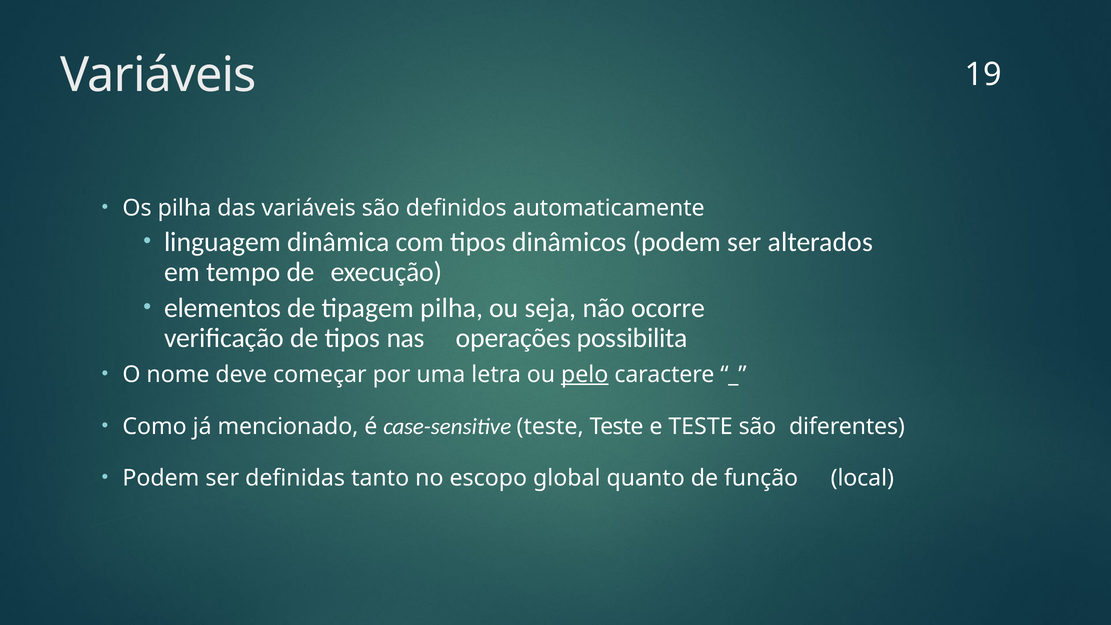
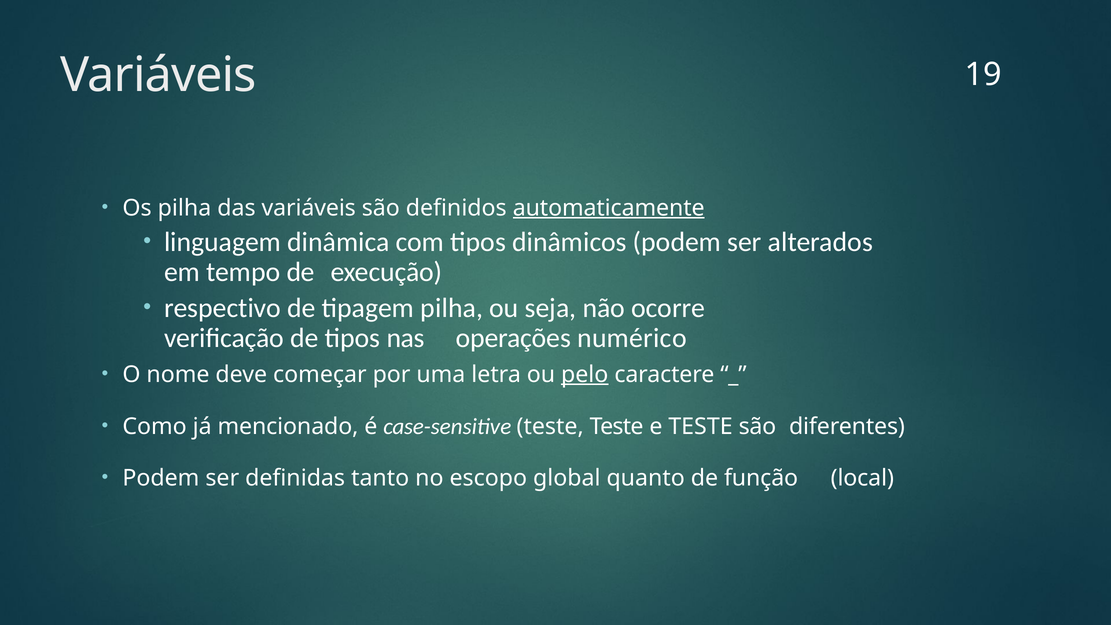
automaticamente underline: none -> present (609, 208)
elementos: elementos -> respectivo (223, 308)
possibilita: possibilita -> numérico (632, 338)
